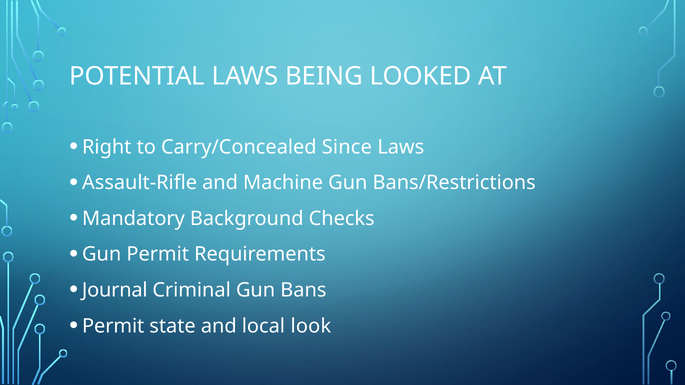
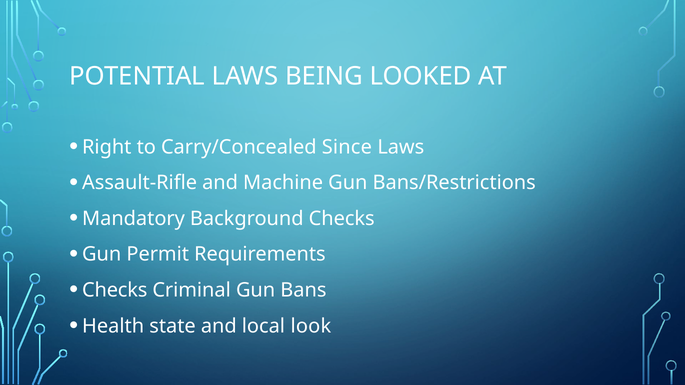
Journal: Journal -> Checks (115, 290)
Permit: Permit -> Health (113, 326)
